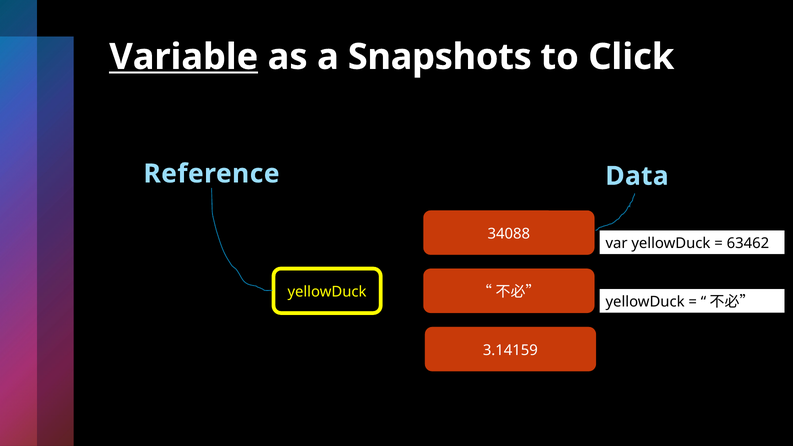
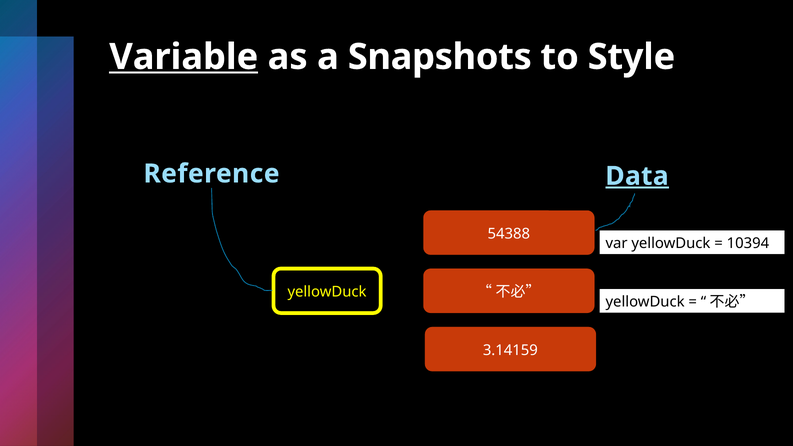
Click: Click -> Style (631, 57)
Data underline: none -> present (637, 176)
34088: 34088 -> 54388 (509, 234)
63462: 63462 -> 10394 (748, 243)
